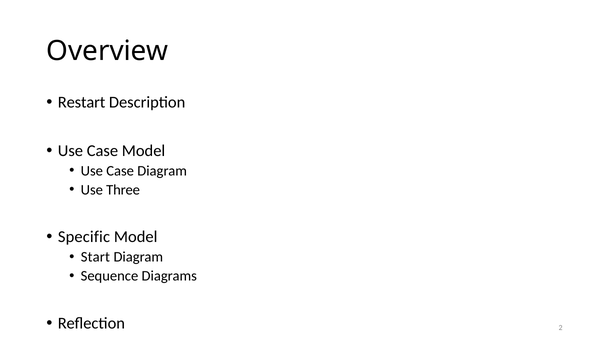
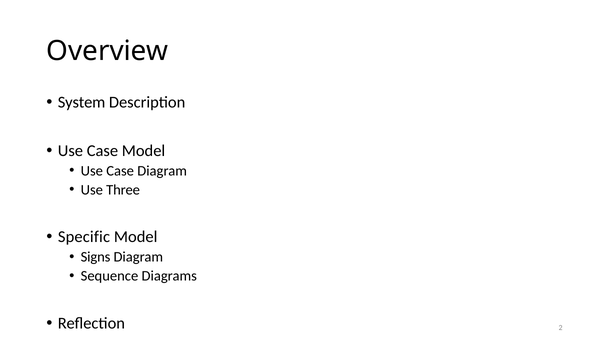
Restart: Restart -> System (82, 102)
Start: Start -> Signs (96, 257)
